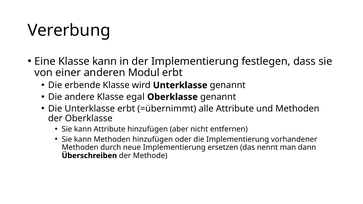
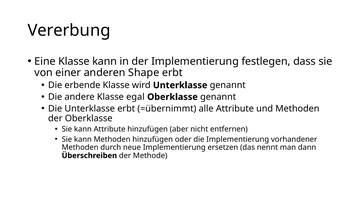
Modul: Modul -> Shape (144, 73)
